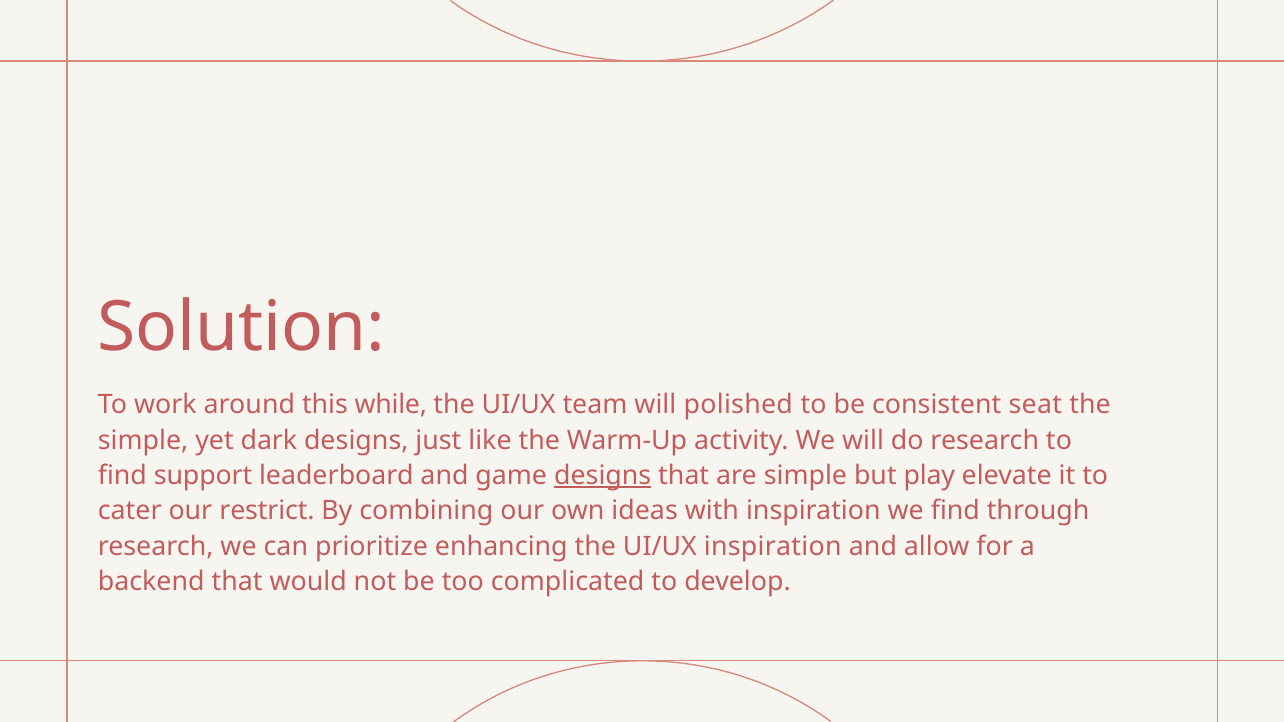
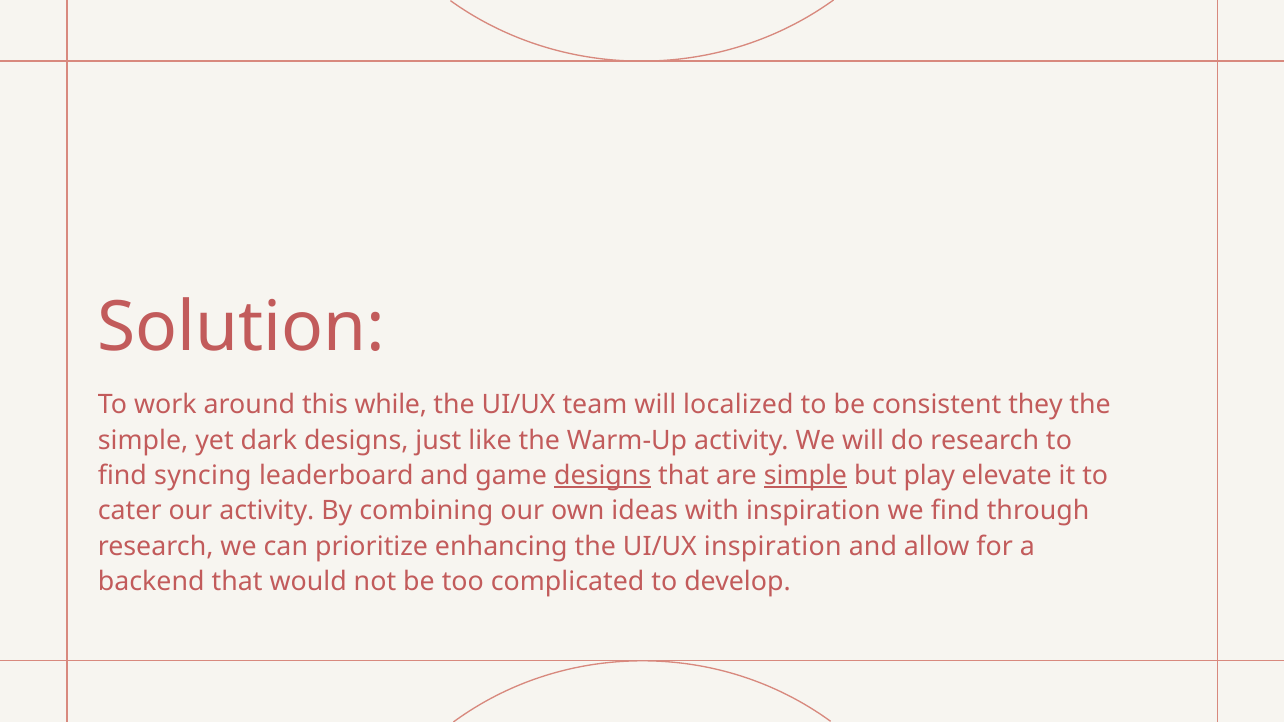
polished: polished -> localized (738, 405)
seat: seat -> they (1035, 405)
support: support -> syncing (203, 476)
simple underline: none -> present (805, 476)
our restrict: restrict -> activity (267, 511)
